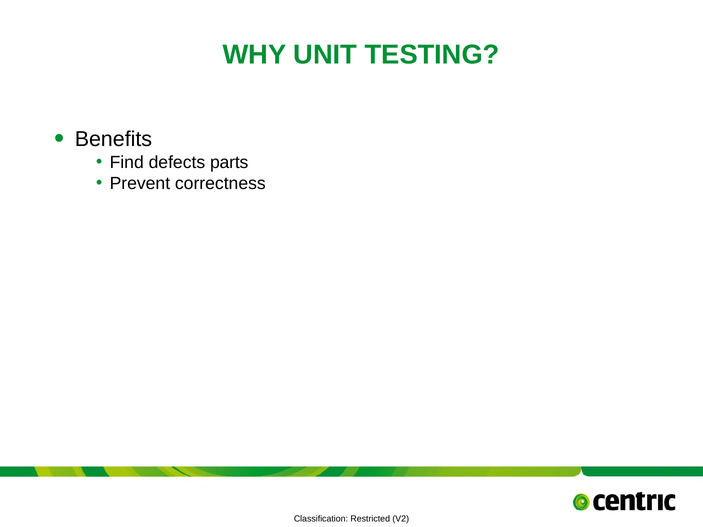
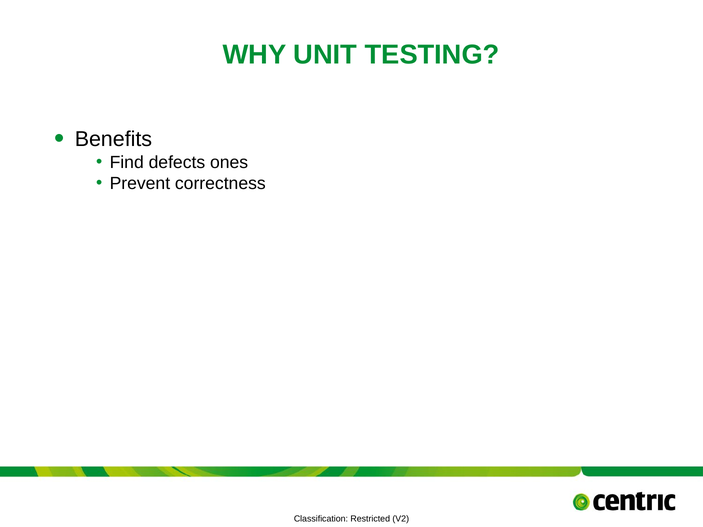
parts: parts -> ones (229, 162)
